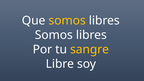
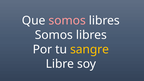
somos colour: yellow -> pink (67, 21)
